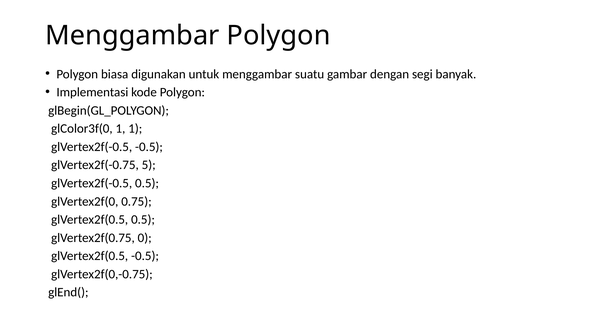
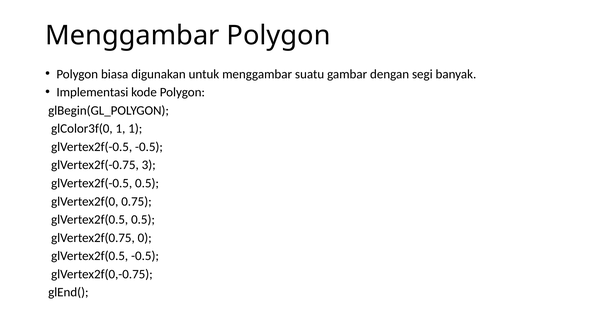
5: 5 -> 3 (149, 165)
